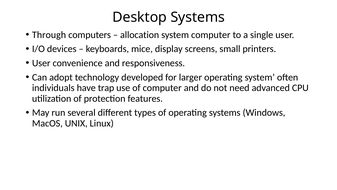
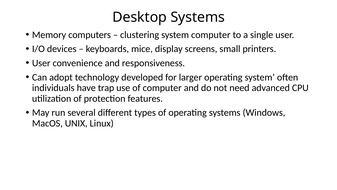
Through: Through -> Memory (49, 35)
allocation: allocation -> clustering (140, 35)
